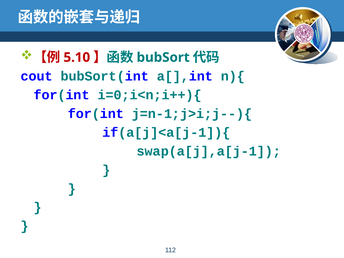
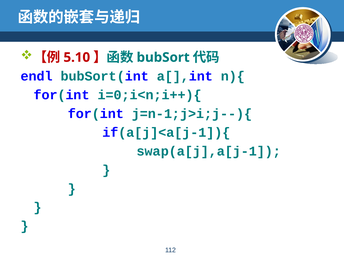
cout: cout -> endl (37, 76)
